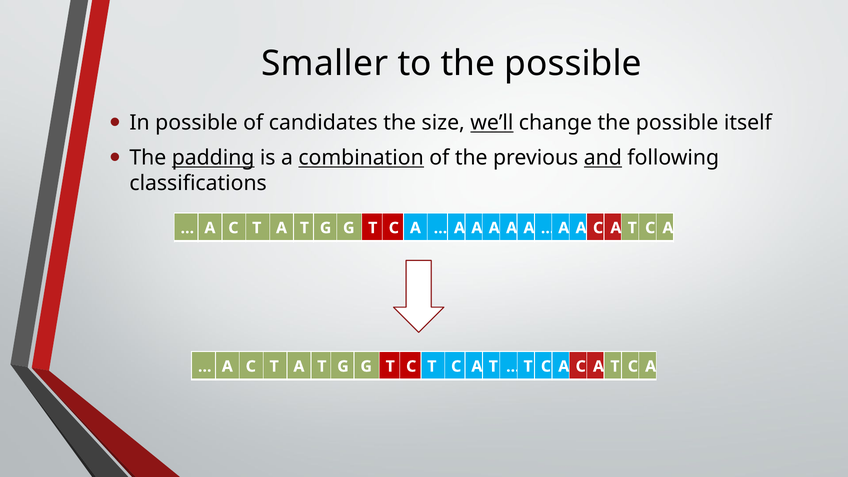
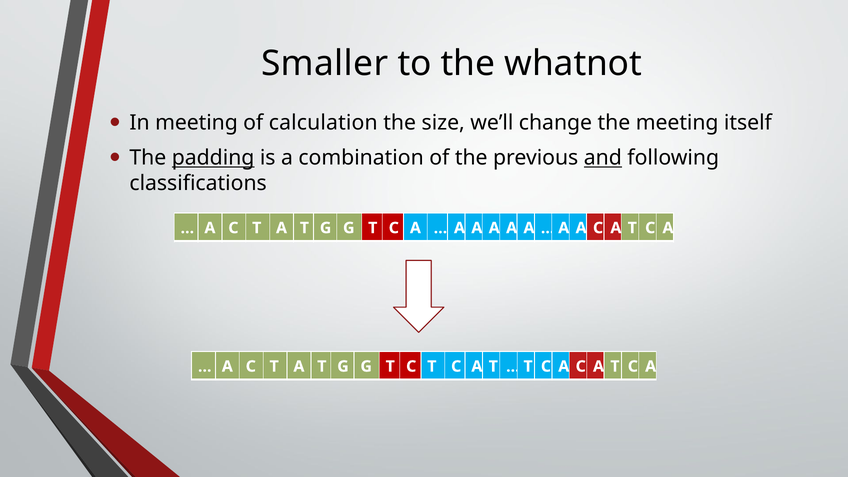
to the possible: possible -> whatnot (573, 63)
In possible: possible -> meeting (197, 123)
candidates: candidates -> calculation (323, 123)
we’ll underline: present -> none (492, 123)
change the possible: possible -> meeting (677, 123)
combination underline: present -> none (361, 158)
